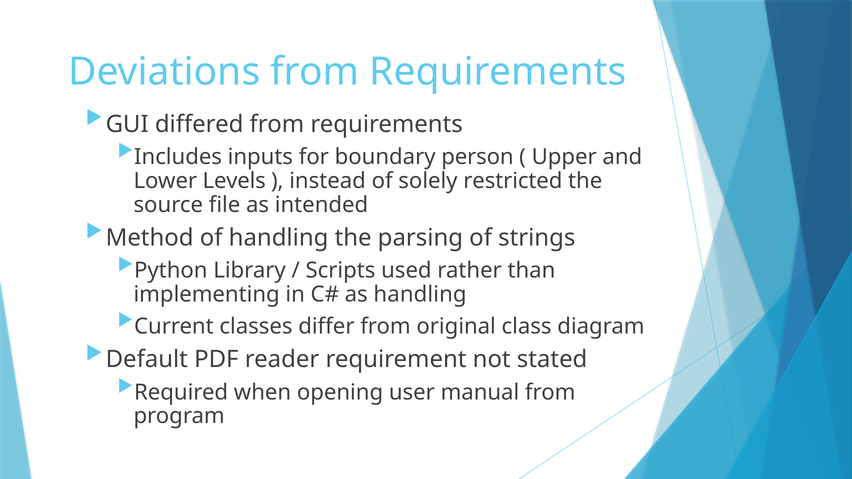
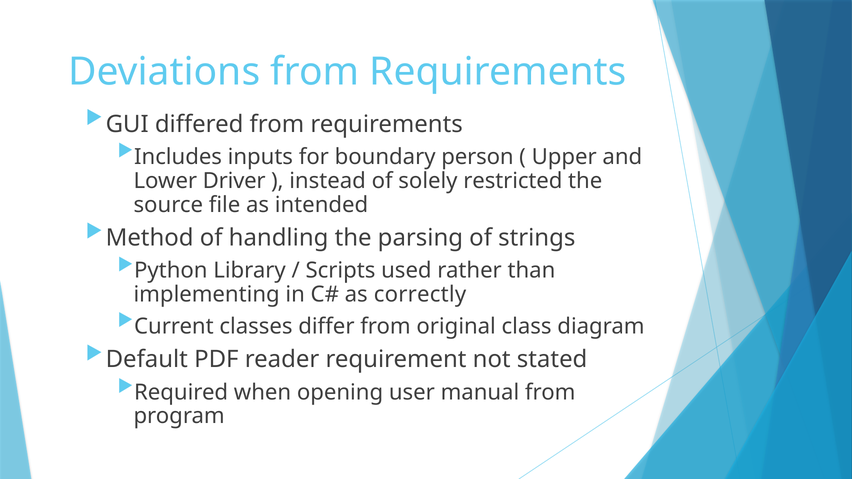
Levels: Levels -> Driver (234, 181)
as handling: handling -> correctly (420, 295)
